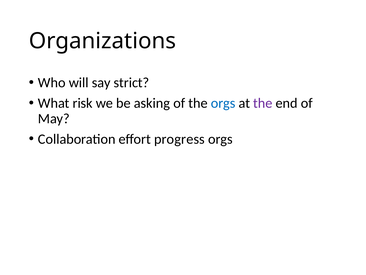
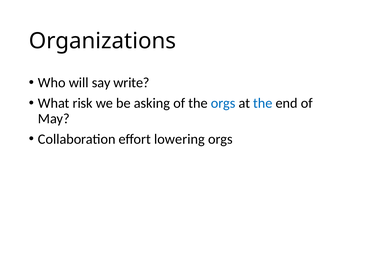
strict: strict -> write (132, 83)
the colour: purple -> blue (263, 103)
progress: progress -> lowering (179, 139)
